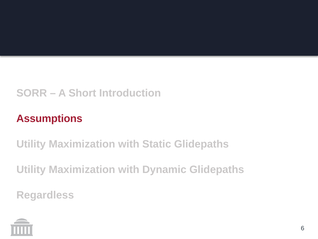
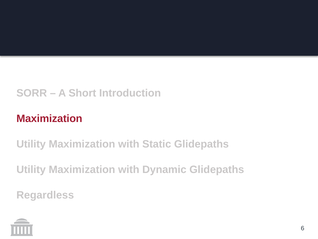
Assumptions: Assumptions -> Maximization (49, 118)
